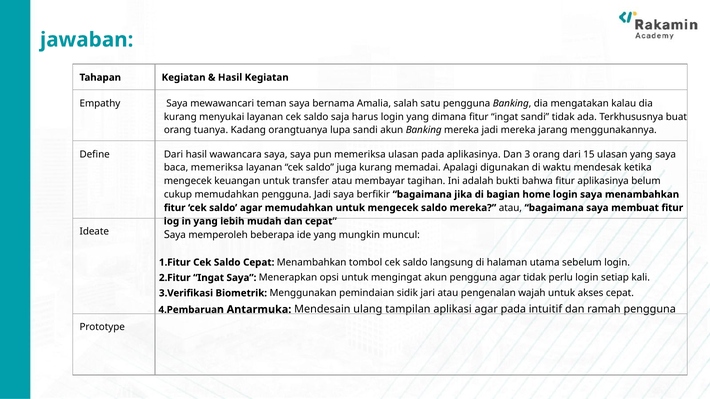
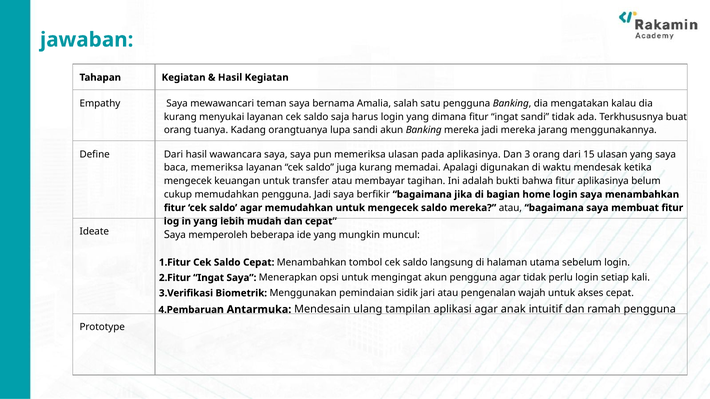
agar pada: pada -> anak (513, 310)
